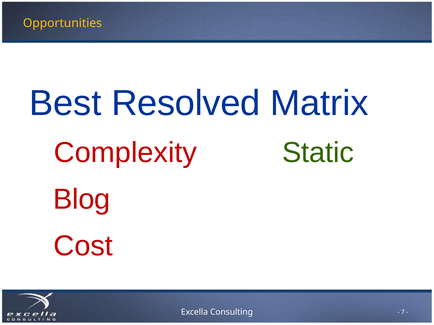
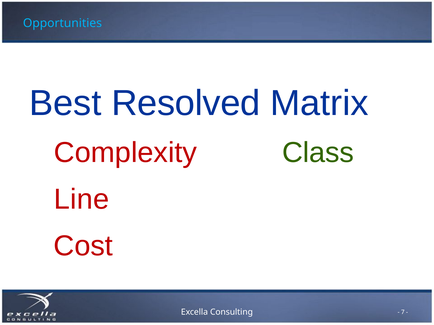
Opportunities colour: yellow -> light blue (62, 23)
Static: Static -> Class (318, 153)
Blog: Blog -> Line (81, 200)
